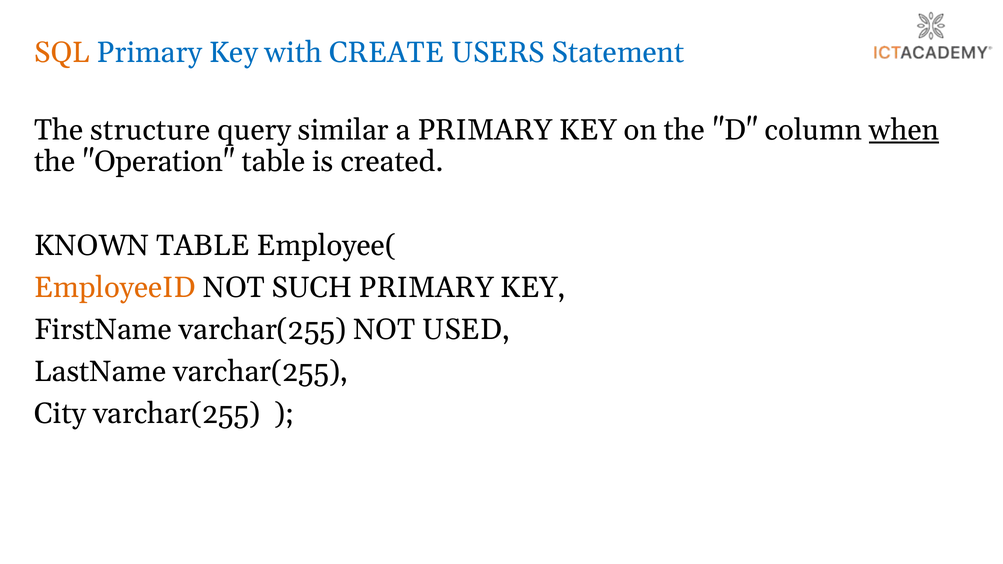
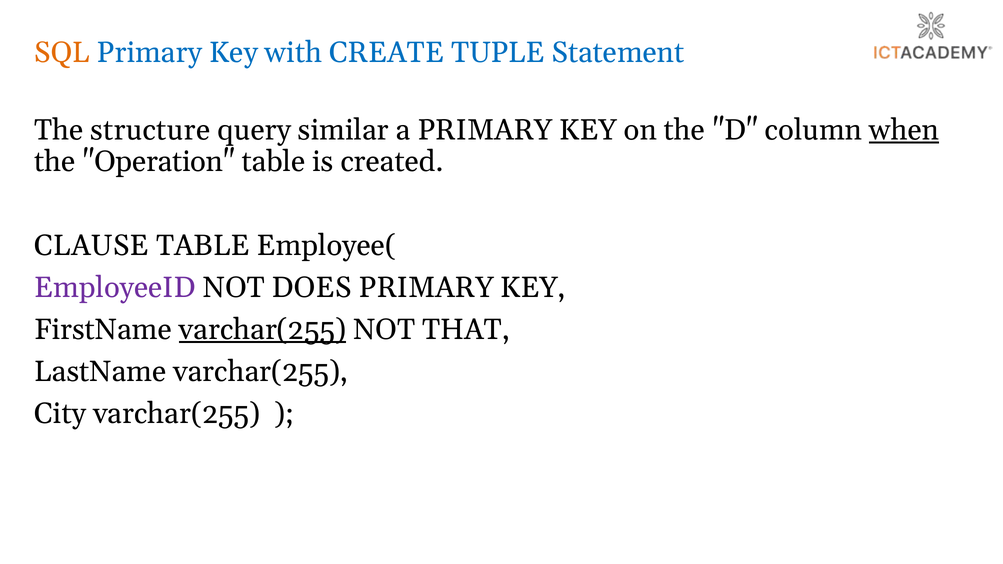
USERS: USERS -> TUPLE (498, 53)
KNOWN: KNOWN -> CLAUSE (92, 246)
EmployeeID colour: orange -> purple (115, 288)
SUCH: SUCH -> DOES (312, 288)
varchar(255 underline: none -> present (262, 330)
USED: USED -> THAT (466, 330)
